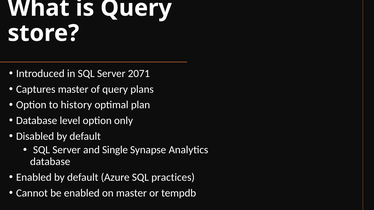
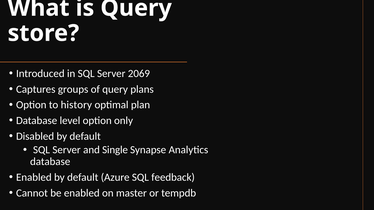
2071: 2071 -> 2069 (139, 74)
Captures master: master -> groups (73, 89)
practices: practices -> feedback (173, 178)
